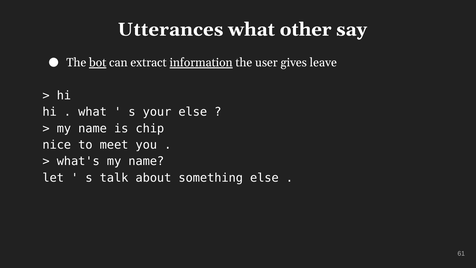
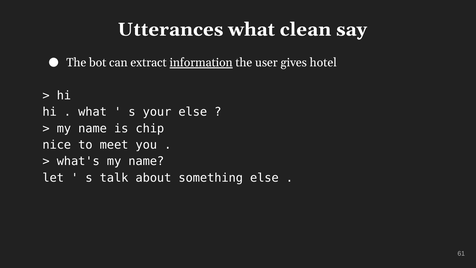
other: other -> clean (305, 29)
bot underline: present -> none (98, 63)
leave: leave -> hotel (323, 63)
